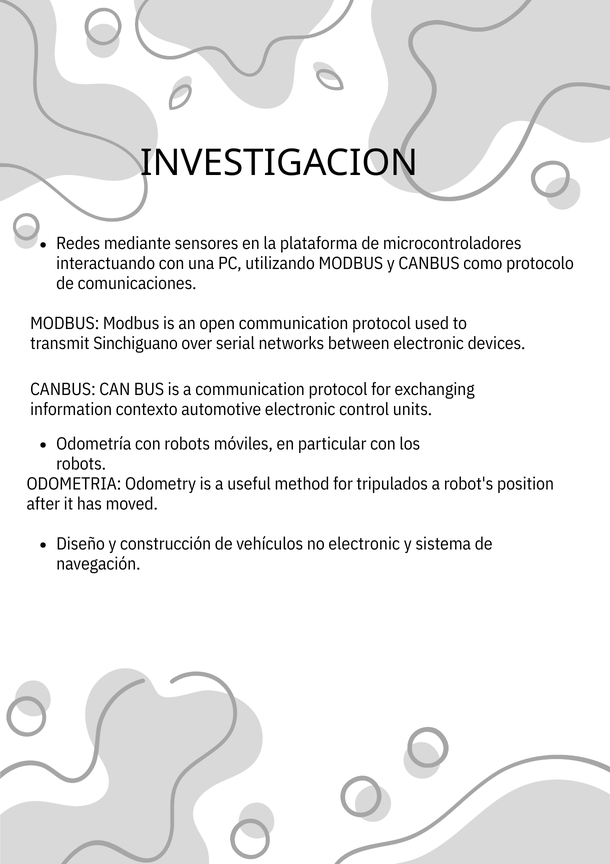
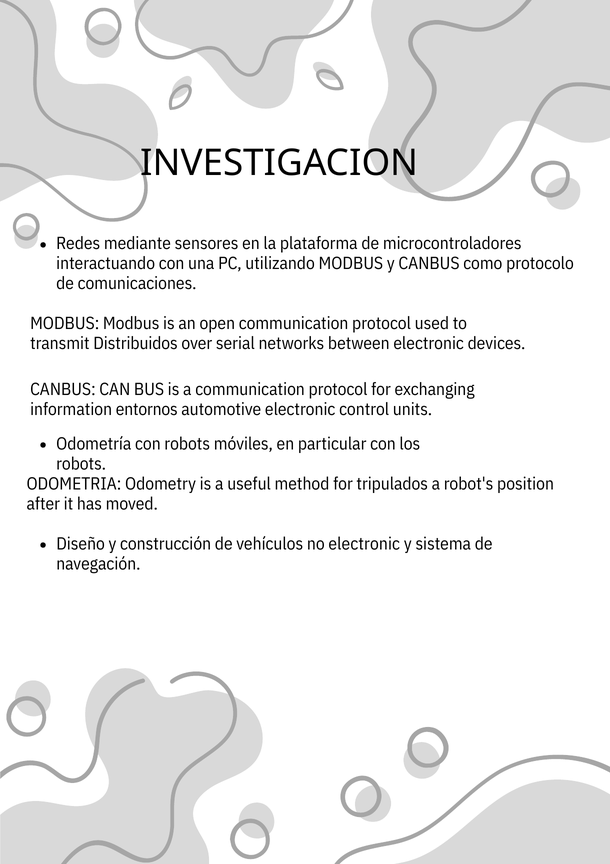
Sinchiguano: Sinchiguano -> Distribuidos (136, 343)
contexto: contexto -> entornos (147, 409)
